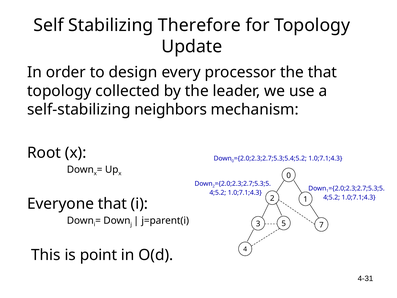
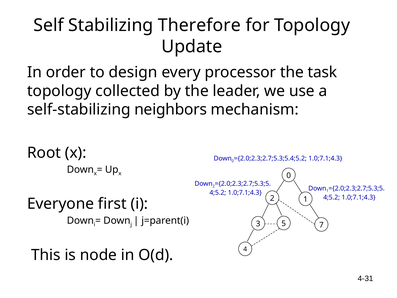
the that: that -> task (322, 72)
Everyone that: that -> first (112, 204)
point: point -> node (98, 255)
